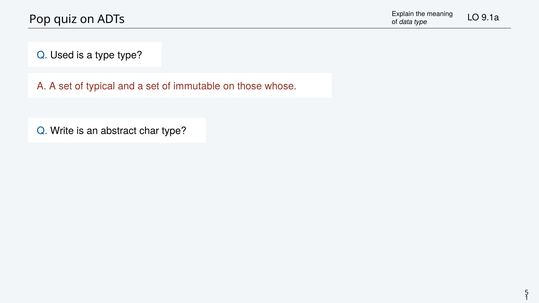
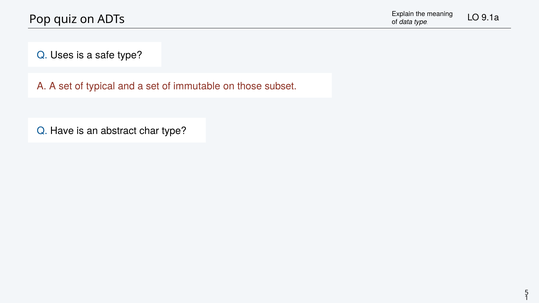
Used: Used -> Uses (62, 55)
a type: type -> safe (105, 55)
whose: whose -> subset (281, 86)
Write: Write -> Have (62, 131)
